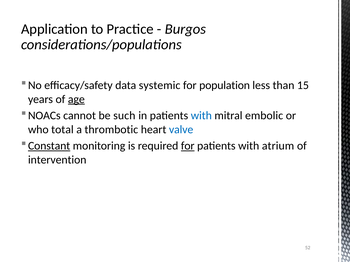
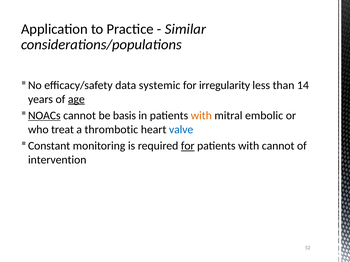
Burgos: Burgos -> Similar (185, 29)
population: population -> irregularity (225, 85)
15: 15 -> 14 (303, 85)
NOACs underline: none -> present (44, 116)
such: such -> basis (124, 116)
with colour: blue -> orange (201, 116)
total: total -> treat (63, 130)
Constant underline: present -> none (49, 146)
with atrium: atrium -> cannot (278, 146)
